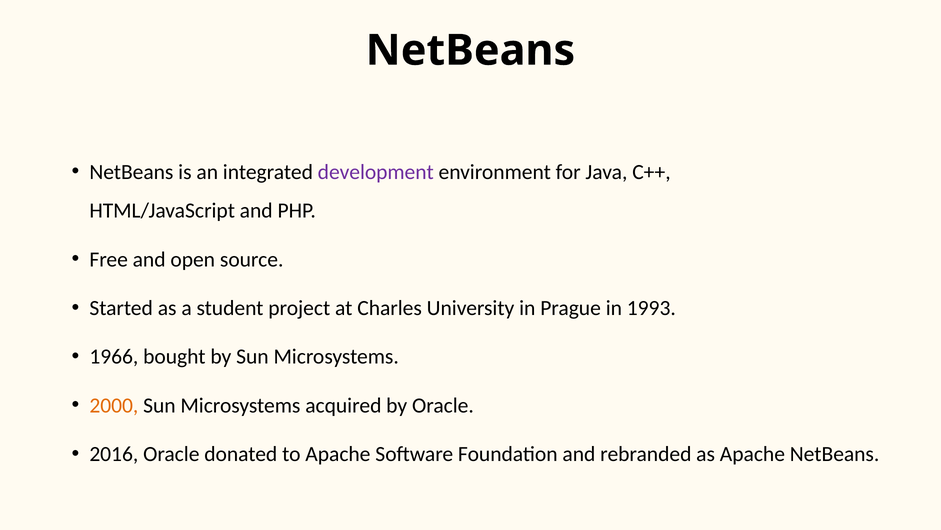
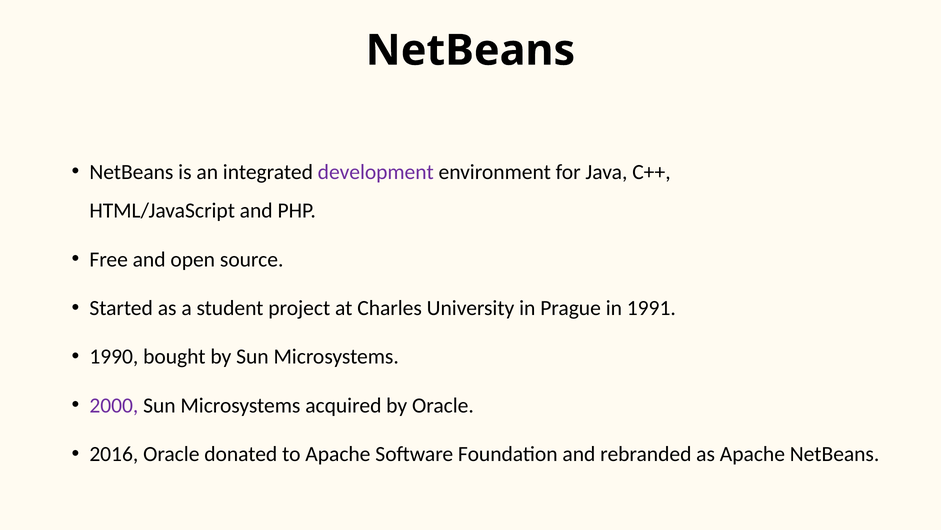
1993: 1993 -> 1991 (651, 308)
1966: 1966 -> 1990 (114, 356)
2000 colour: orange -> purple (114, 405)
